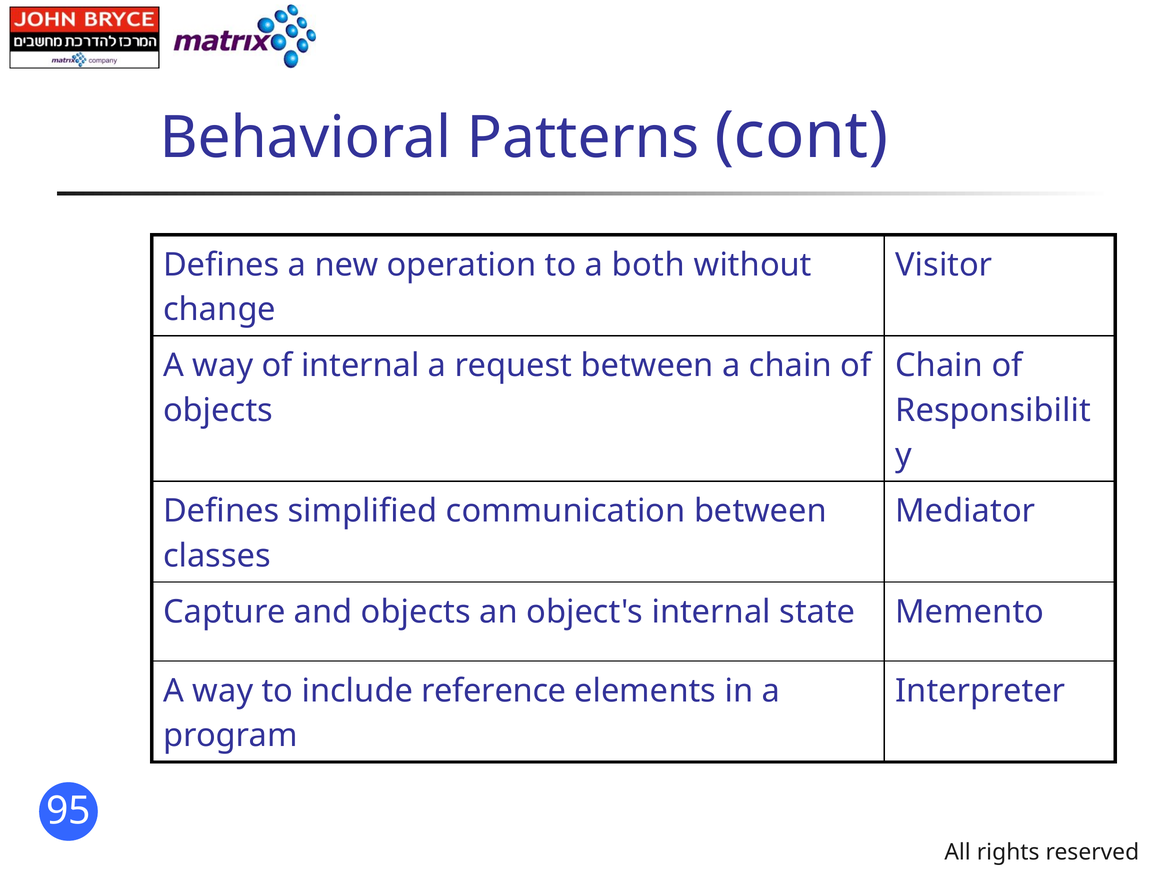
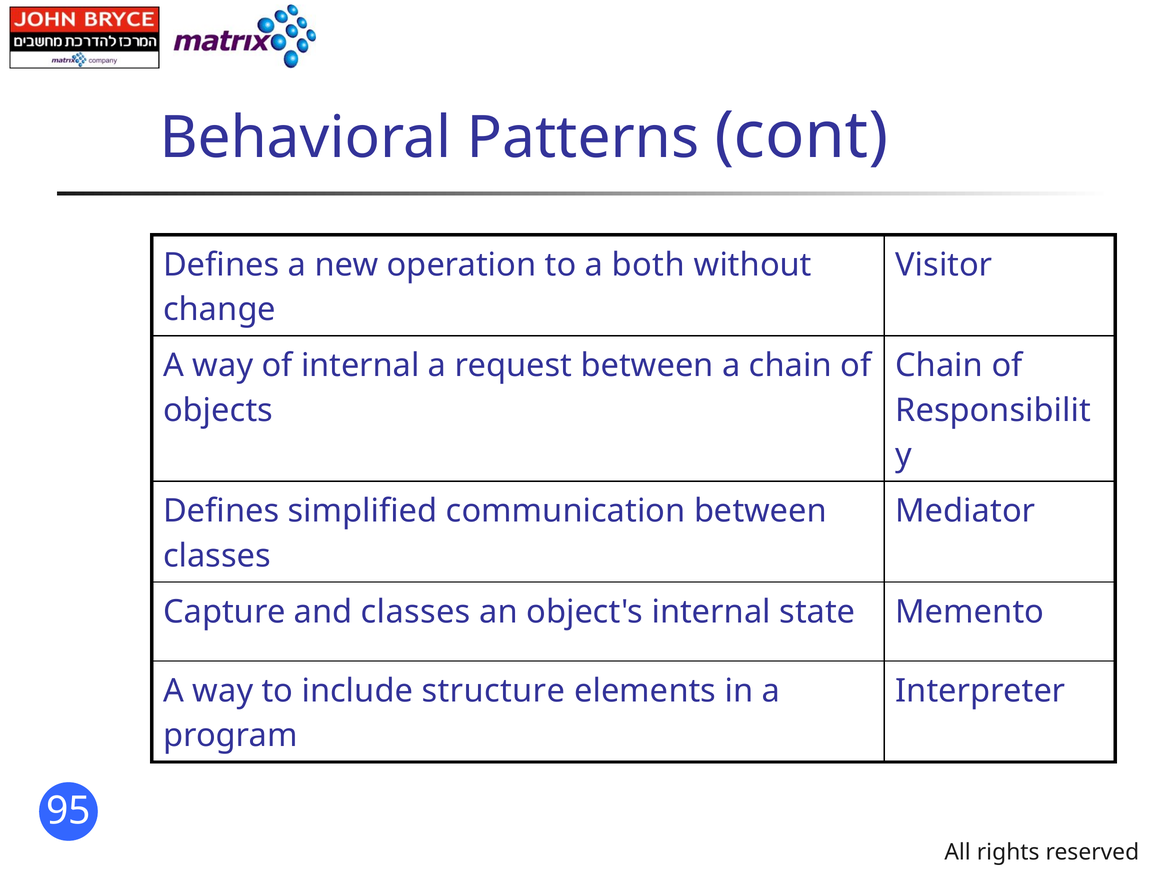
and objects: objects -> classes (416, 613)
reference: reference -> structure (493, 692)
